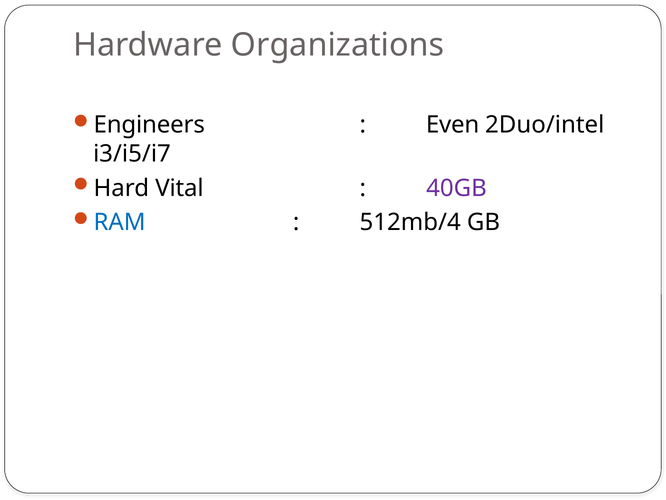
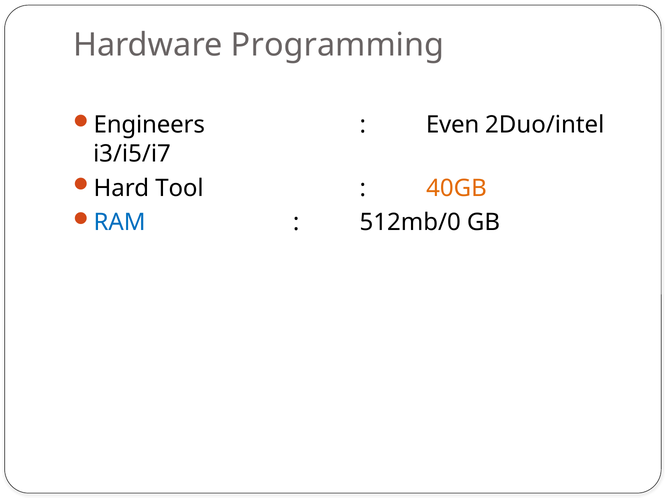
Organizations: Organizations -> Programming (338, 45)
Vital: Vital -> Tool (179, 188)
40GB colour: purple -> orange (456, 188)
512mb/4: 512mb/4 -> 512mb/0 (410, 222)
